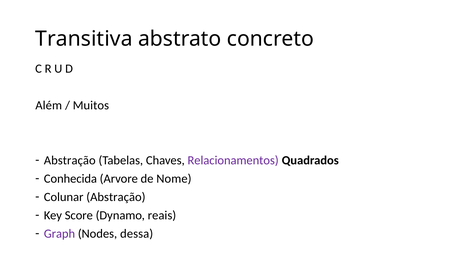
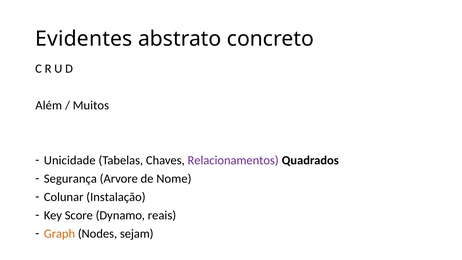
Transitiva: Transitiva -> Evidentes (84, 39)
Abstração: Abstração -> Unicidade (70, 160)
Conhecida: Conhecida -> Segurança (70, 178)
Colunar Abstração: Abstração -> Instalação (116, 197)
Graph colour: purple -> orange (59, 233)
dessa: dessa -> sejam (137, 233)
